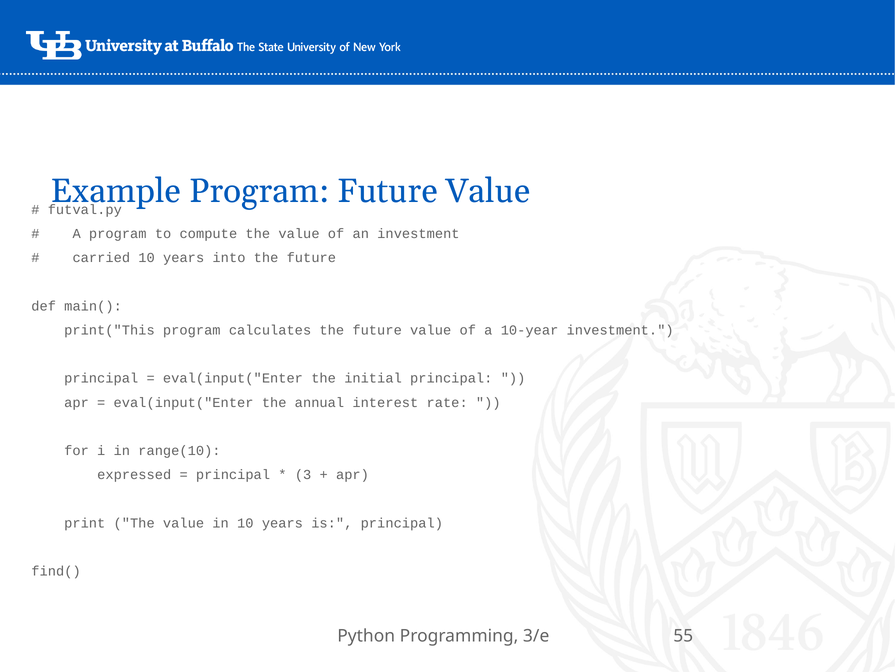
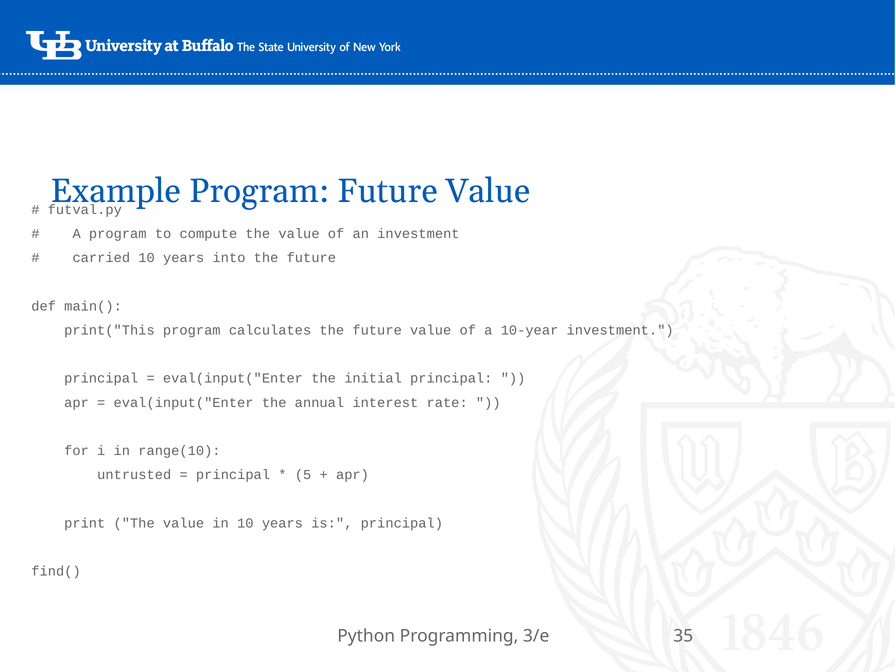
expressed: expressed -> untrusted (134, 475)
3: 3 -> 5 (303, 475)
55: 55 -> 35 (683, 636)
